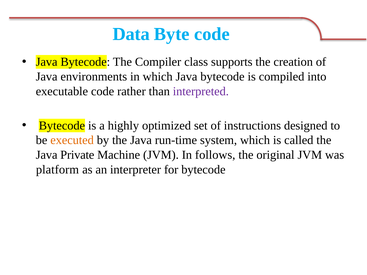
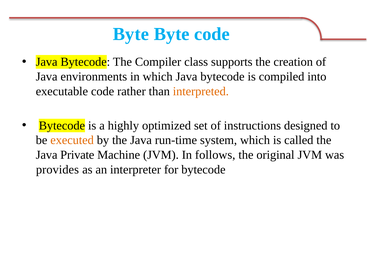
Data: Data -> Byte (131, 34)
interpreted colour: purple -> orange (201, 91)
platform: platform -> provides (57, 170)
